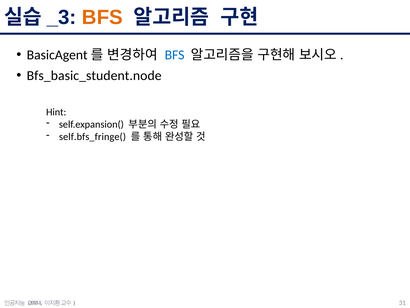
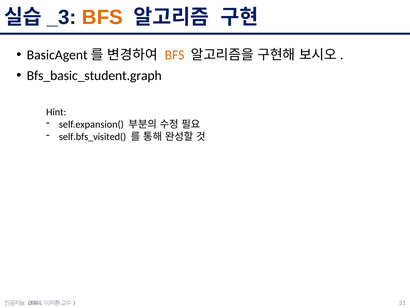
BFS colour: blue -> orange (175, 55)
Bfs_basic_student.node: Bfs_basic_student.node -> Bfs_basic_student.graph (94, 75)
self.bfs_fringe(: self.bfs_fringe( -> self.bfs_visited( (93, 137)
